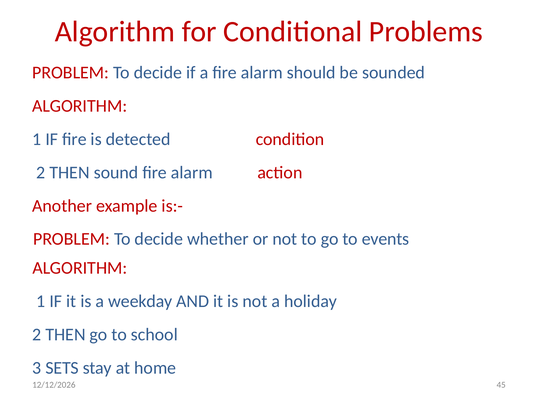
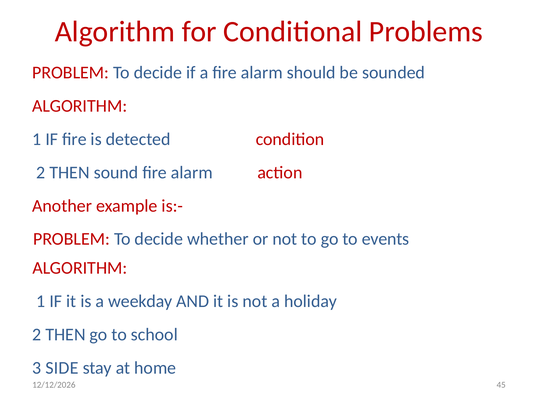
SETS: SETS -> SIDE (62, 368)
